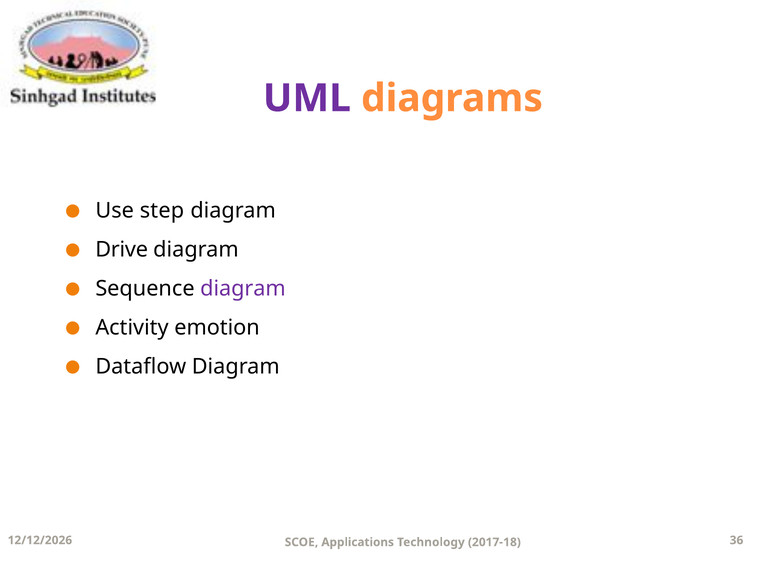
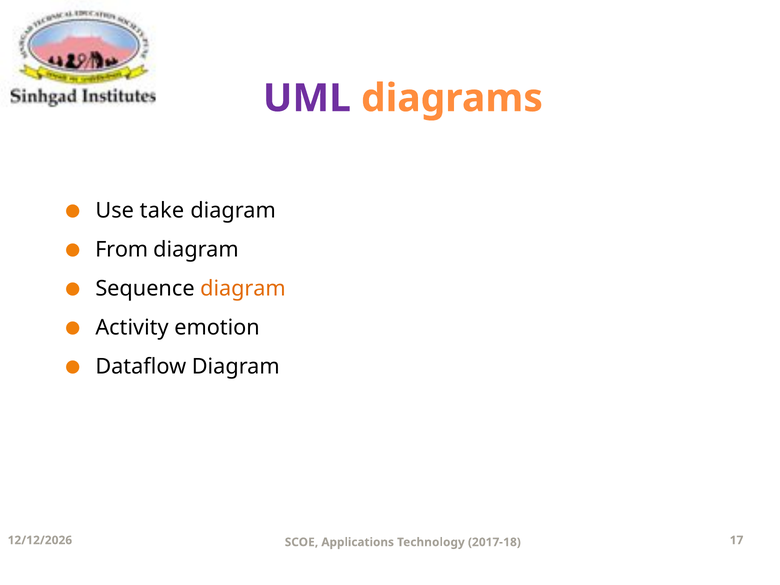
step: step -> take (162, 211)
Drive: Drive -> From (122, 250)
diagram colour: purple -> orange (243, 289)
36: 36 -> 17 (737, 540)
